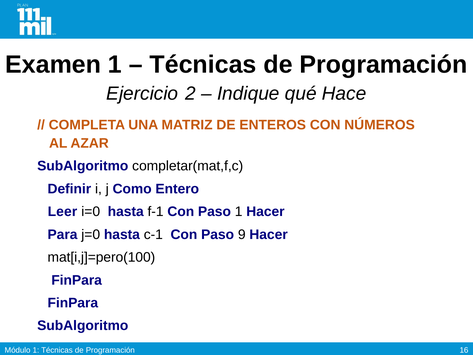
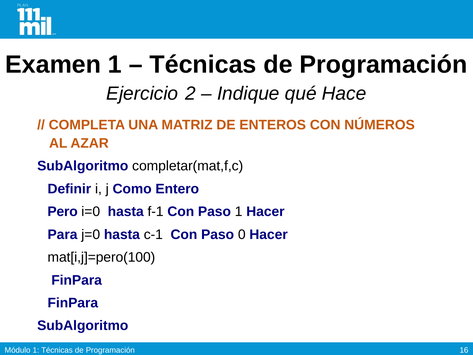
Leer: Leer -> Pero (63, 212)
9: 9 -> 0 (242, 234)
